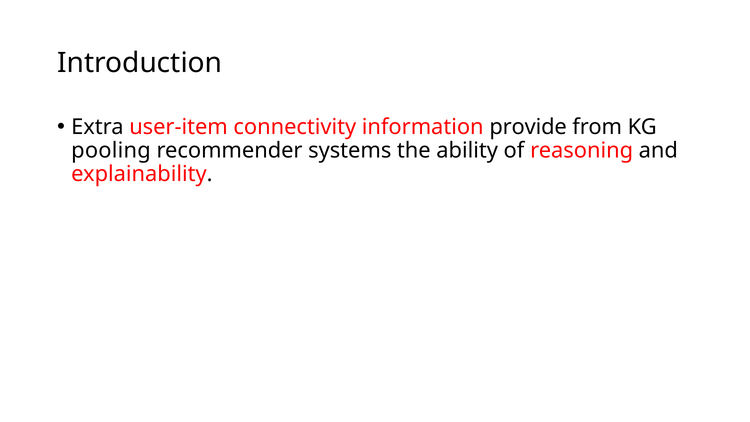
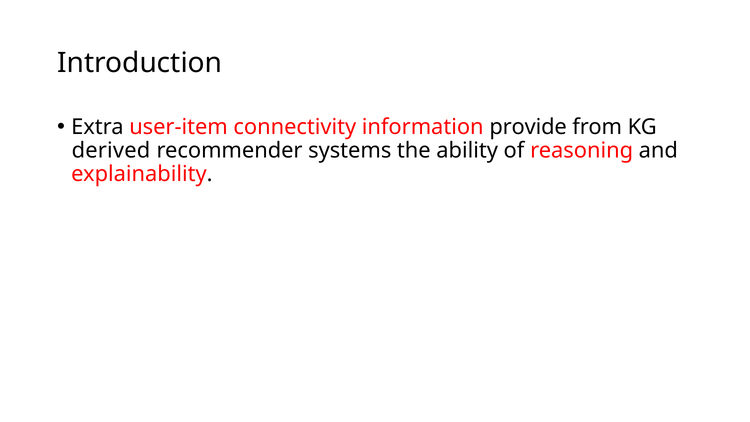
pooling: pooling -> derived (111, 150)
